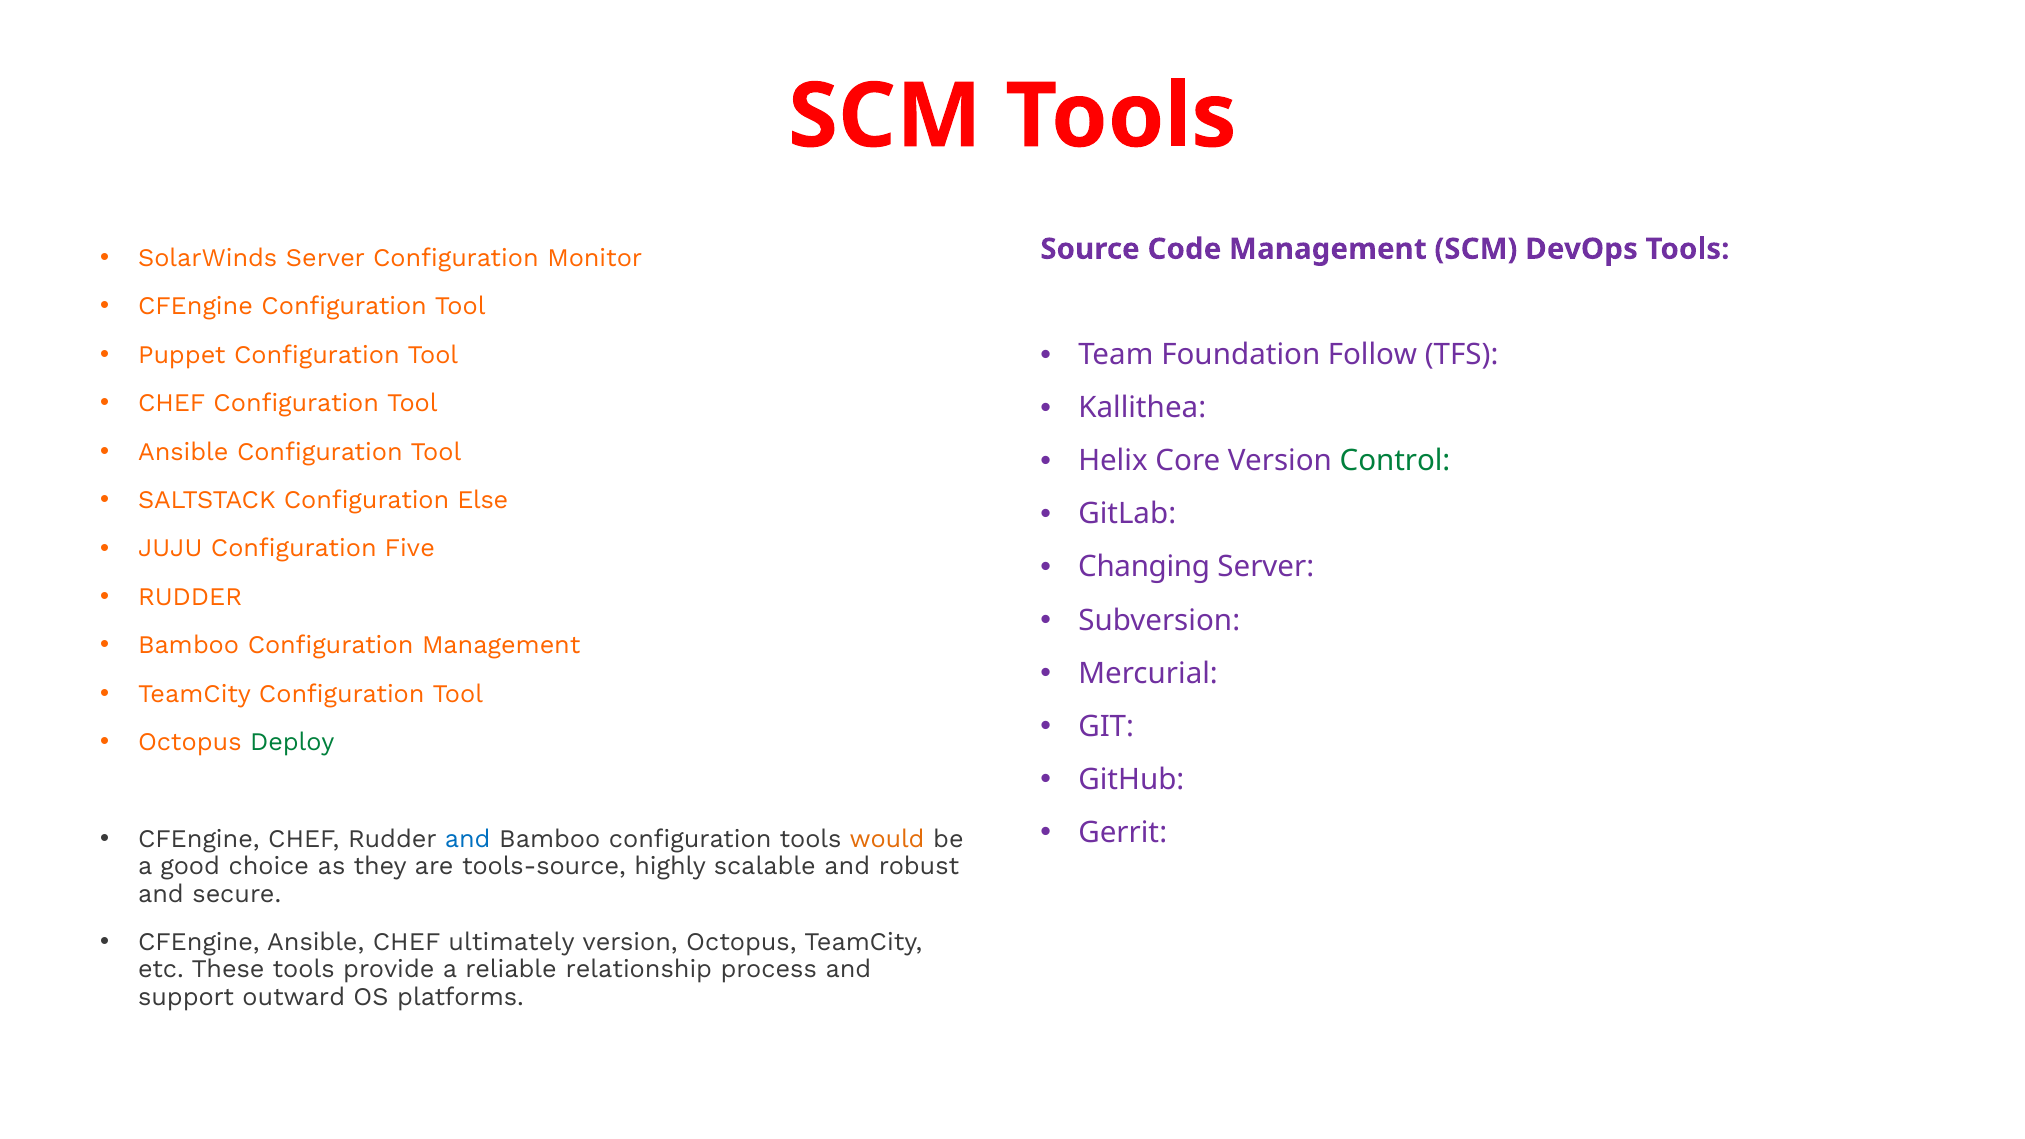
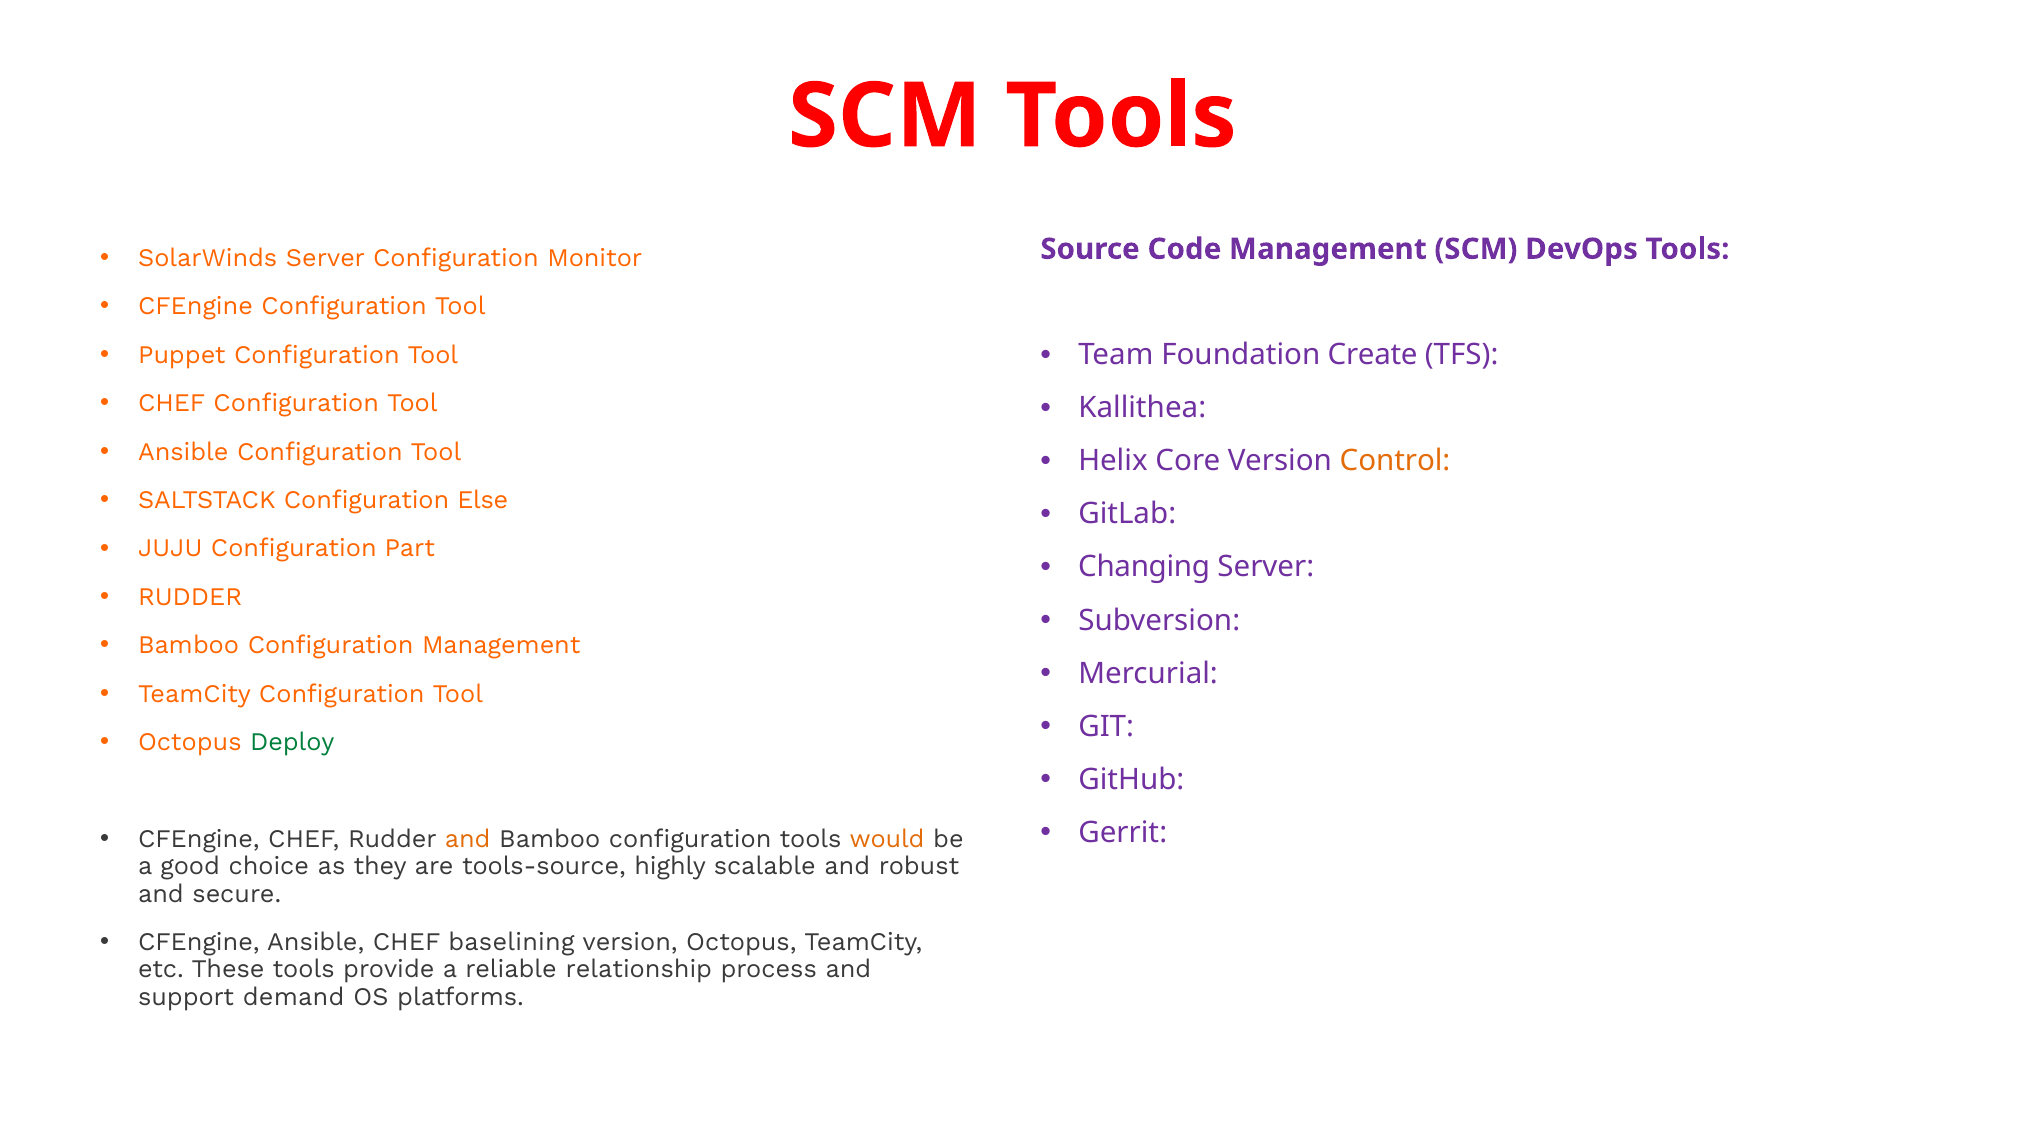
Follow: Follow -> Create (1373, 355)
Control colour: green -> orange (1395, 461)
Five: Five -> Part (410, 549)
and colour: blue -> orange (468, 839)
ultimately: ultimately -> baselining (511, 942)
outward: outward -> demand (294, 997)
